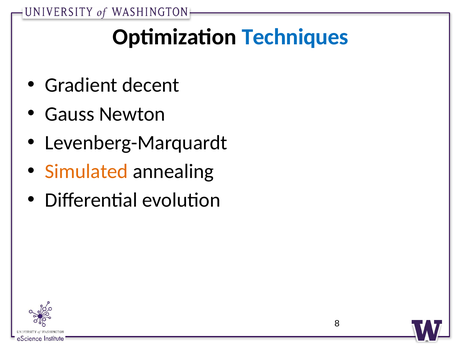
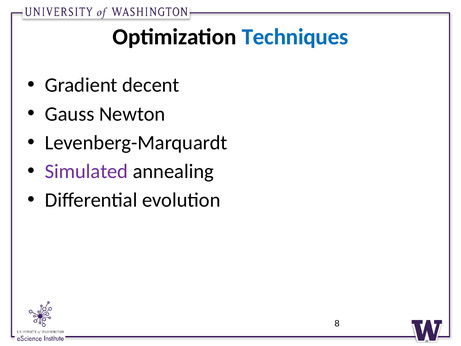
Simulated colour: orange -> purple (86, 171)
